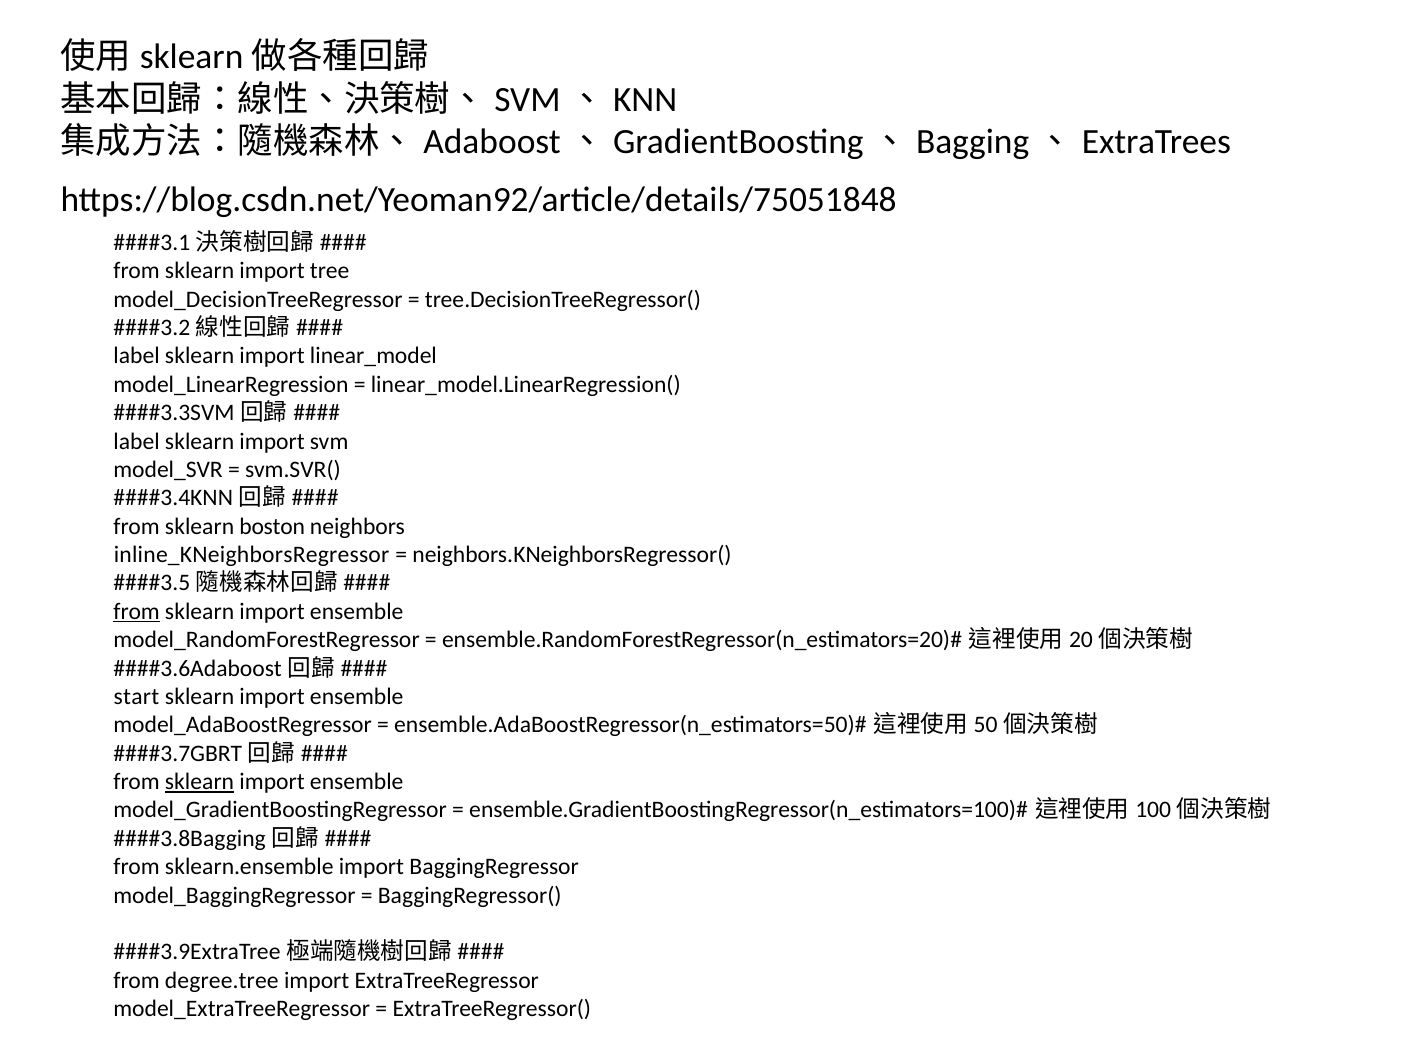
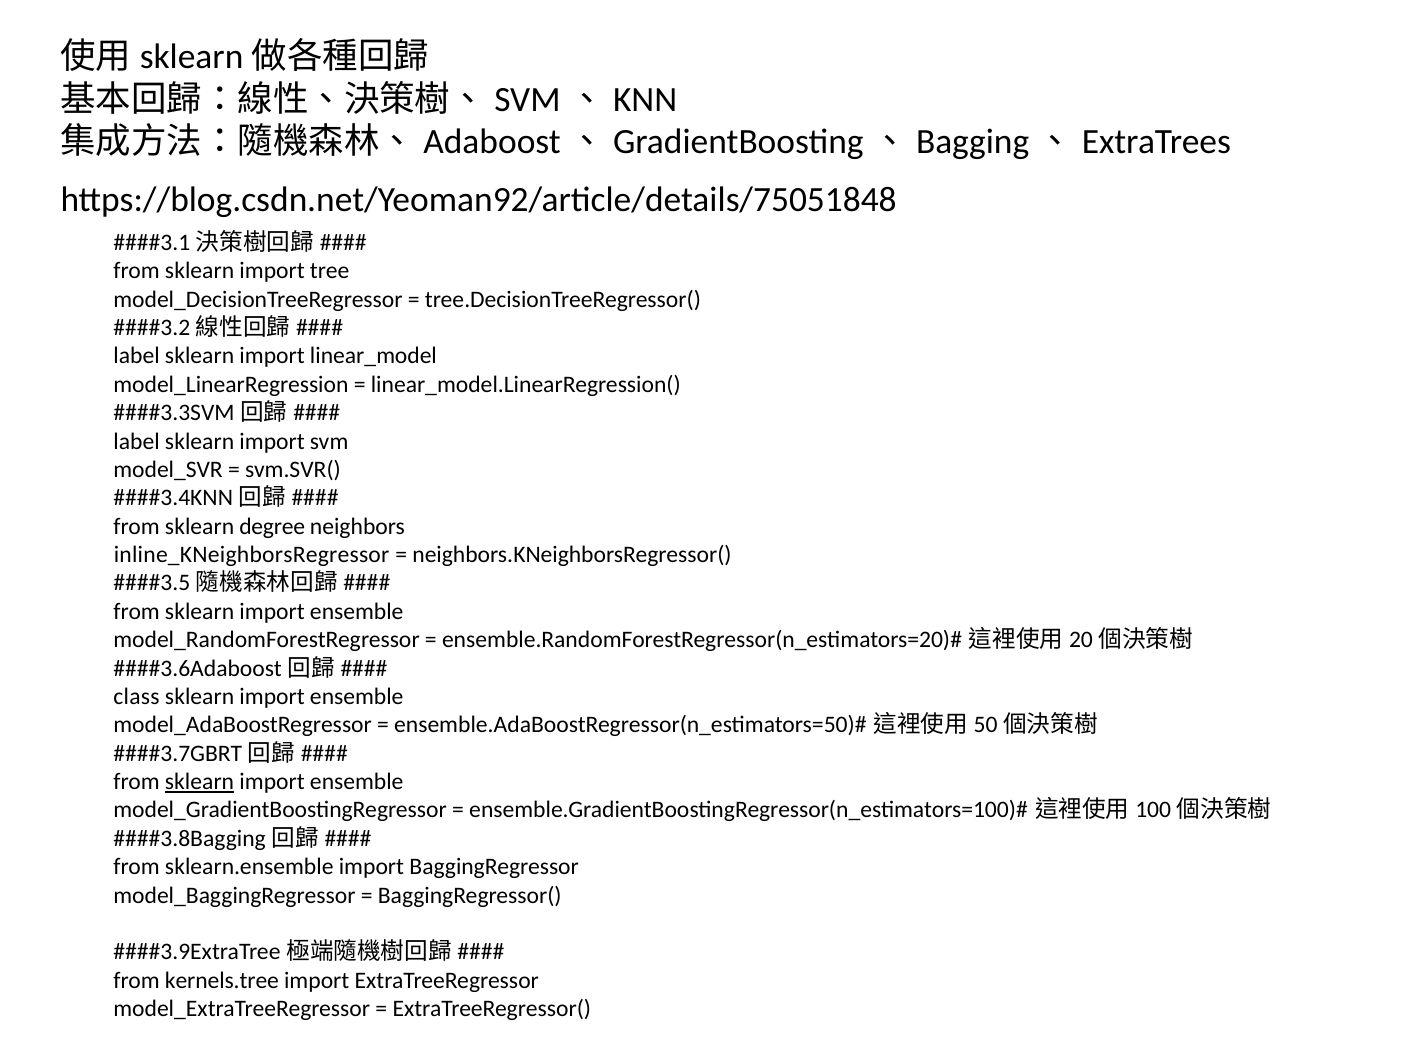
boston: boston -> degree (272, 526)
from underline: present -> none (137, 611)
start: start -> class (136, 696)
degree.tree: degree.tree -> kernels.tree (222, 980)
